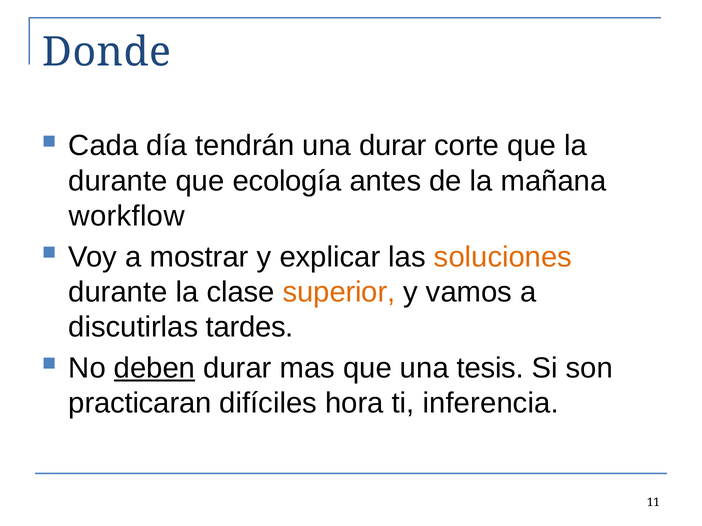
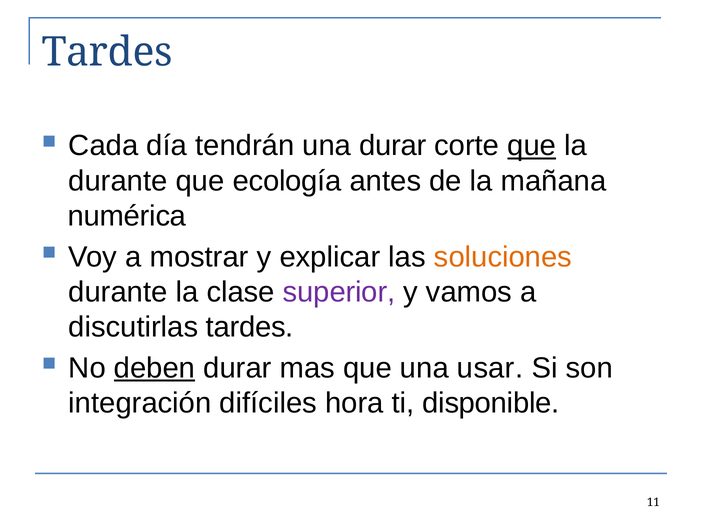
Donde: Donde -> Tardes (107, 52)
que underline: none -> present (532, 146)
workflow: workflow -> numérica (127, 216)
superior colour: orange -> purple (339, 292)
tesis: tesis -> usar (490, 368)
practicaran: practicaran -> integración (140, 403)
inferencia: inferencia -> disponible (491, 403)
